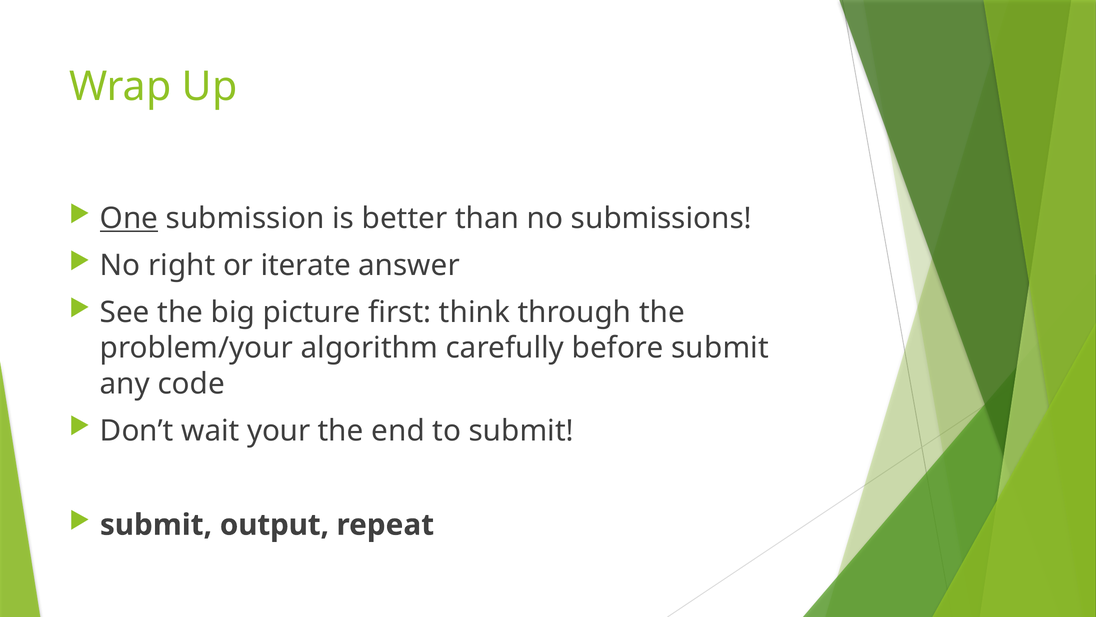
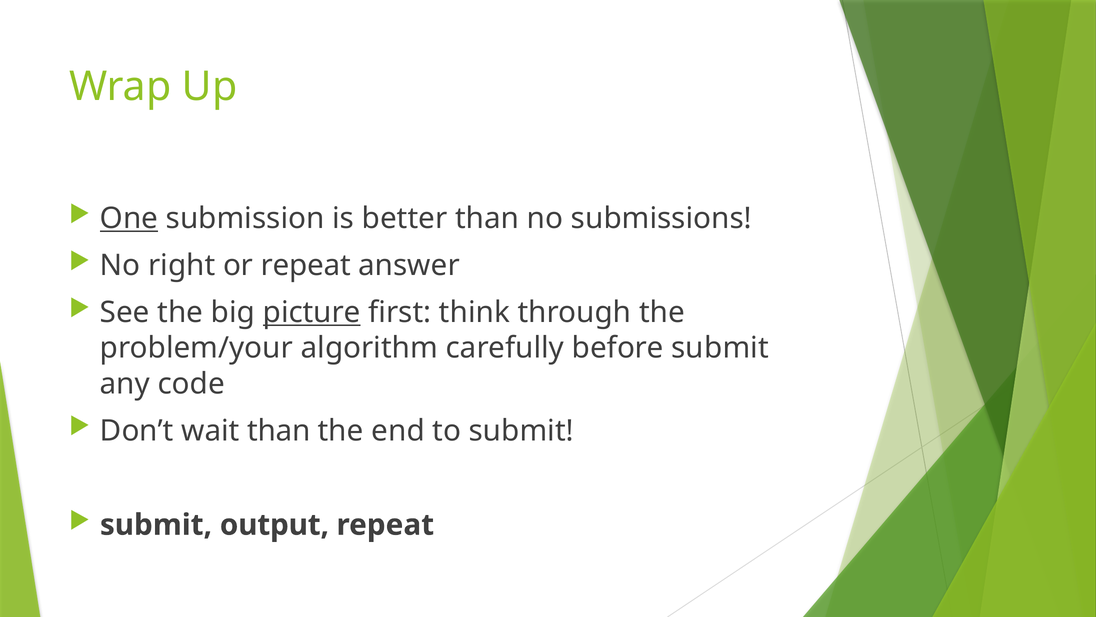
or iterate: iterate -> repeat (306, 265)
picture underline: none -> present (312, 312)
wait your: your -> than (279, 430)
